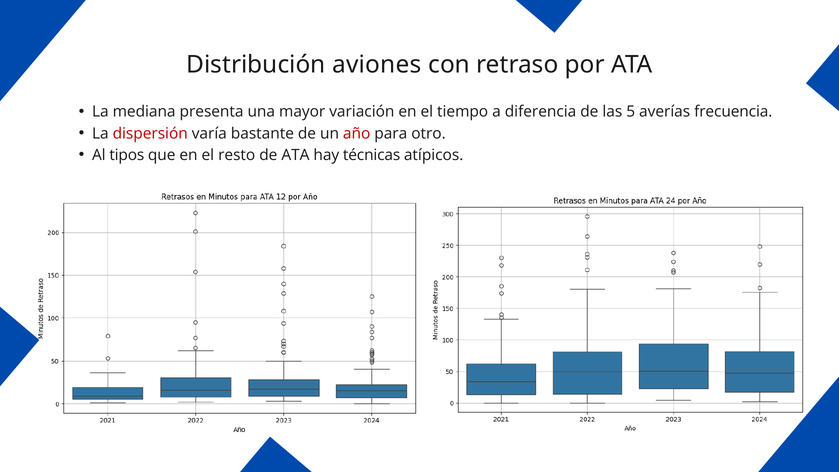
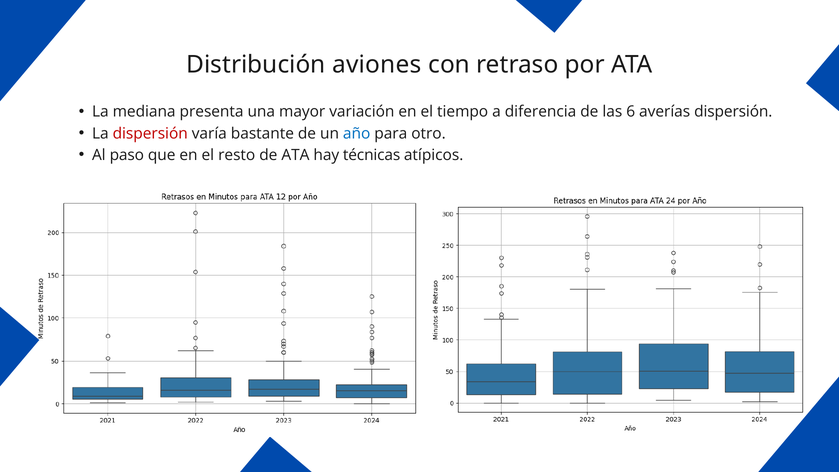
5: 5 -> 6 (631, 112)
averías frecuencia: frecuencia -> dispersión (733, 112)
año colour: red -> blue (357, 133)
tipos: tipos -> paso (127, 155)
